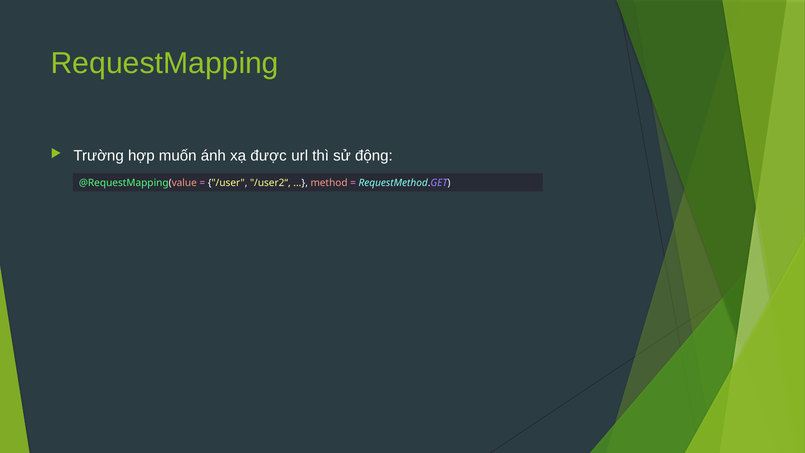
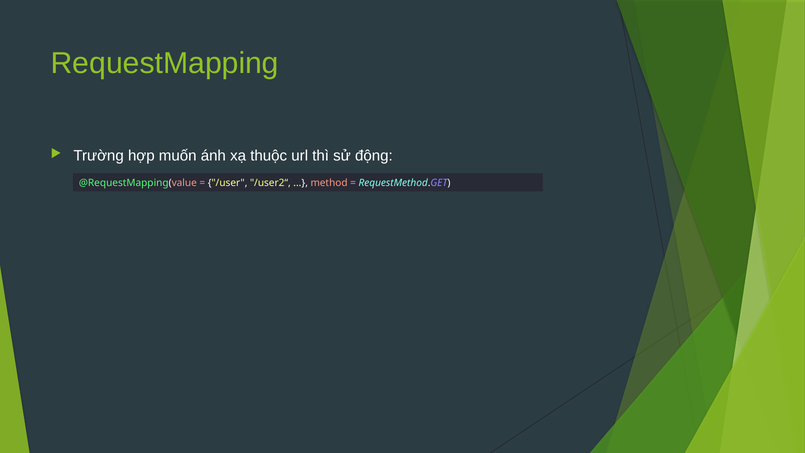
được: được -> thuộc (269, 156)
